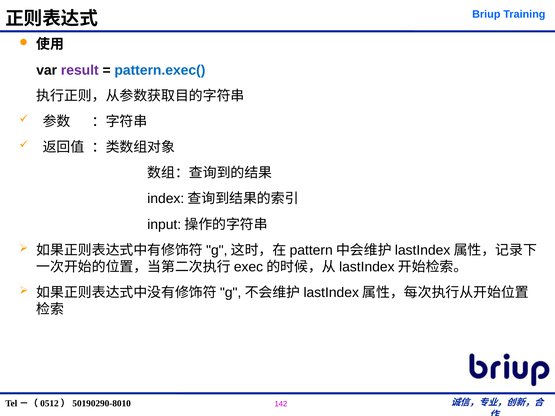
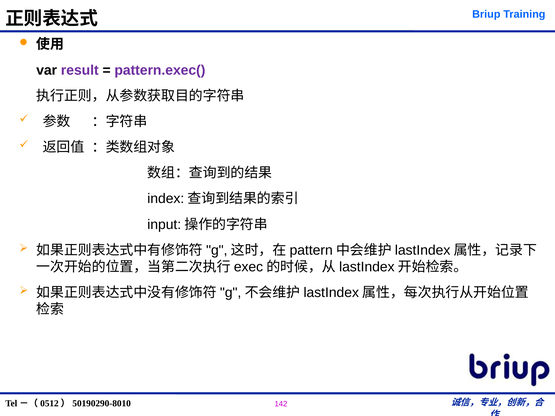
pattern.exec( colour: blue -> purple (160, 70)
